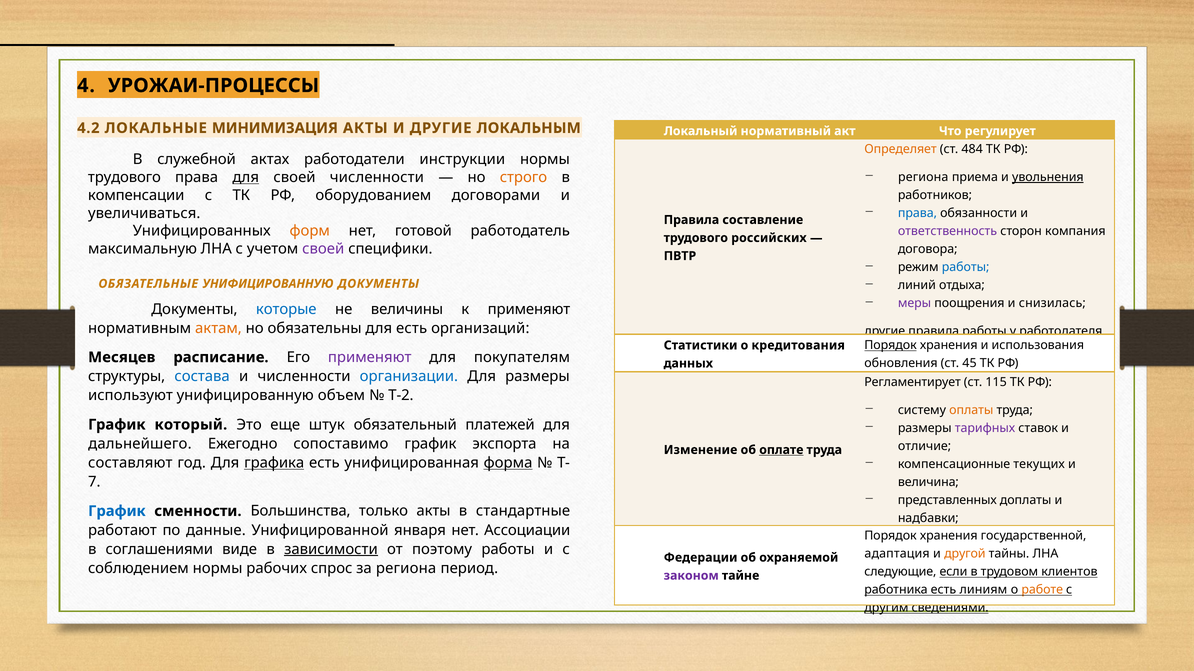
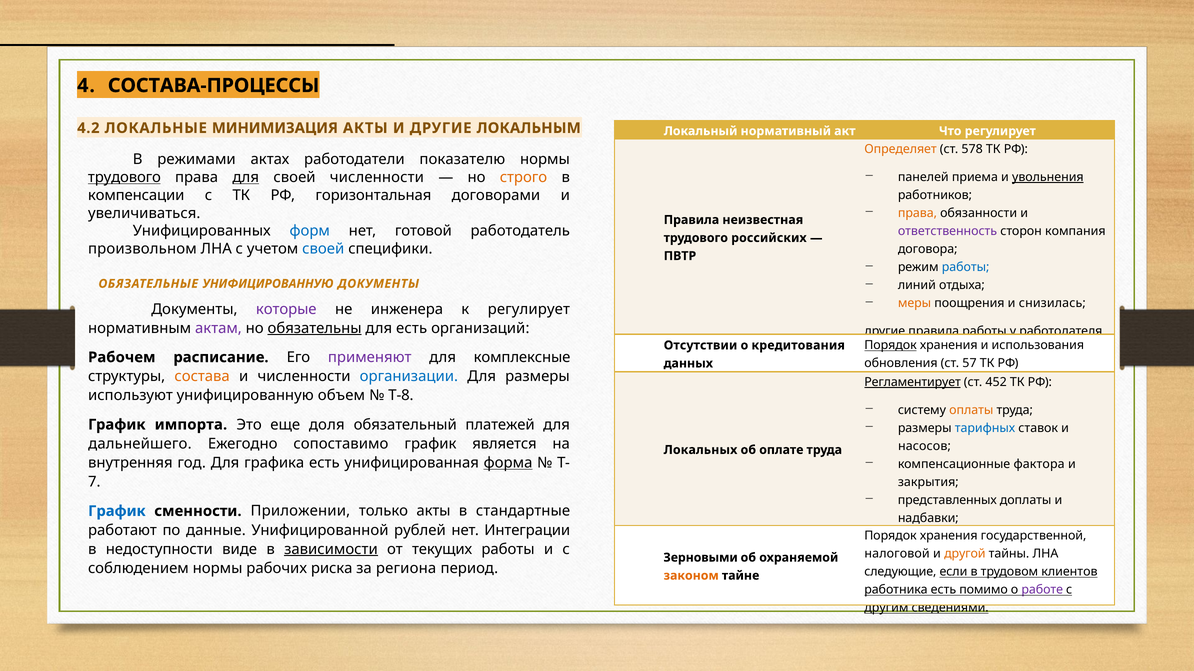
УРОЖАИ-ПРОЦЕССЫ: УРОЖАИ-ПРОЦЕССЫ -> СОСТАВА-ПРОЦЕССЫ (214, 86)
484: 484 -> 578 (972, 149)
служебной: служебной -> режимами (197, 160)
инструкции: инструкции -> показателю (462, 160)
региона: региона -> панелей (923, 177)
трудового underline: none -> present (124, 178)
оборудованием: оборудованием -> горизонтальная (373, 195)
права colour: blue -> orange (917, 213)
составление: составление -> неизвестная (763, 220)
форм colour: orange -> blue (310, 231)
максимальную: максимальную -> произвольном (142, 249)
своей colour: purple -> blue (323, 249)
меры colour: purple -> orange (915, 304)
которые colour: blue -> purple (286, 309)
величины: величины -> инженера (407, 309)
к применяют: применяют -> регулирует (529, 309)
актам colour: orange -> purple (218, 329)
обязательны underline: none -> present (315, 329)
Статистики: Статистики -> Отсутствии (700, 346)
Месяцев: Месяцев -> Рабочем (122, 358)
покупателям: покупателям -> комплексные (522, 358)
45: 45 -> 57 (969, 364)
состава colour: blue -> orange (202, 377)
Регламентирует underline: none -> present (913, 382)
115: 115 -> 452 (996, 382)
Т-2: Т-2 -> Т-8 (401, 396)
тарифных colour: purple -> blue (985, 428)
который: который -> импорта (191, 425)
штук: штук -> доля (327, 425)
экспорта: экспорта -> является (504, 444)
отличие: отличие -> насосов (924, 446)
Изменение: Изменение -> Локальных (701, 450)
оплате underline: present -> none (781, 450)
текущих: текущих -> фактора (1039, 465)
составляют: составляют -> внутренняя (130, 463)
графика underline: present -> none (274, 463)
величина: величина -> закрытия (928, 483)
Большинства: Большинства -> Приложении (300, 512)
января: января -> рублей (420, 531)
Ассоциации: Ассоциации -> Интеграции (527, 531)
соглашениями: соглашениями -> недоступности (159, 550)
поэтому: поэтому -> текущих (442, 550)
адаптация: адаптация -> налоговой (897, 554)
Федерации: Федерации -> Зерновыми (701, 558)
спрос: спрос -> риска (332, 569)
законом colour: purple -> orange (691, 576)
линиям: линиям -> помимо (984, 590)
работе colour: orange -> purple (1042, 590)
